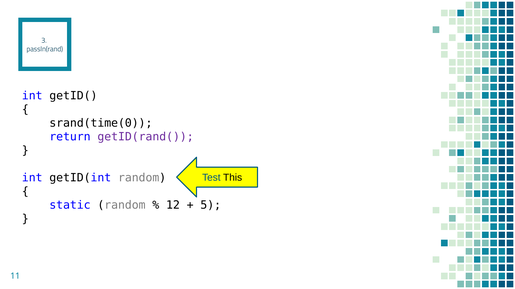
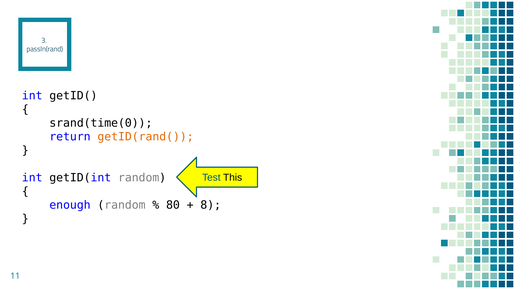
getID(rand( colour: purple -> orange (146, 137)
static: static -> enough (70, 206)
12: 12 -> 80 (173, 206)
5: 5 -> 8 (211, 206)
